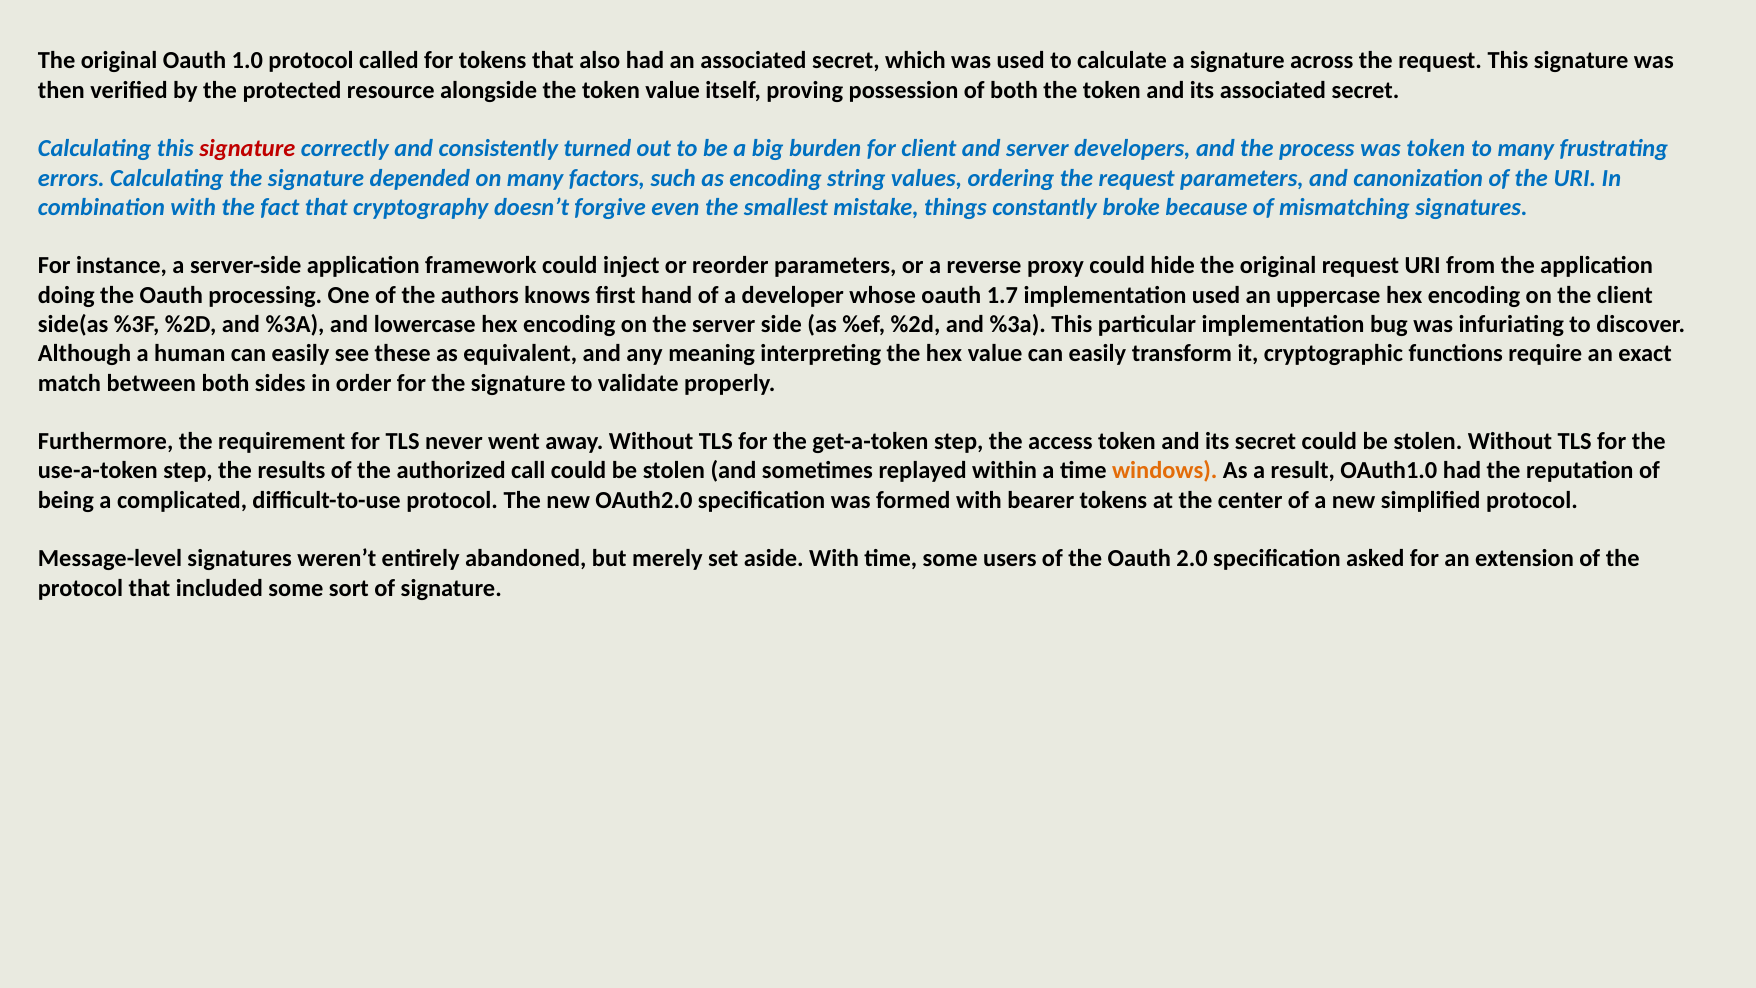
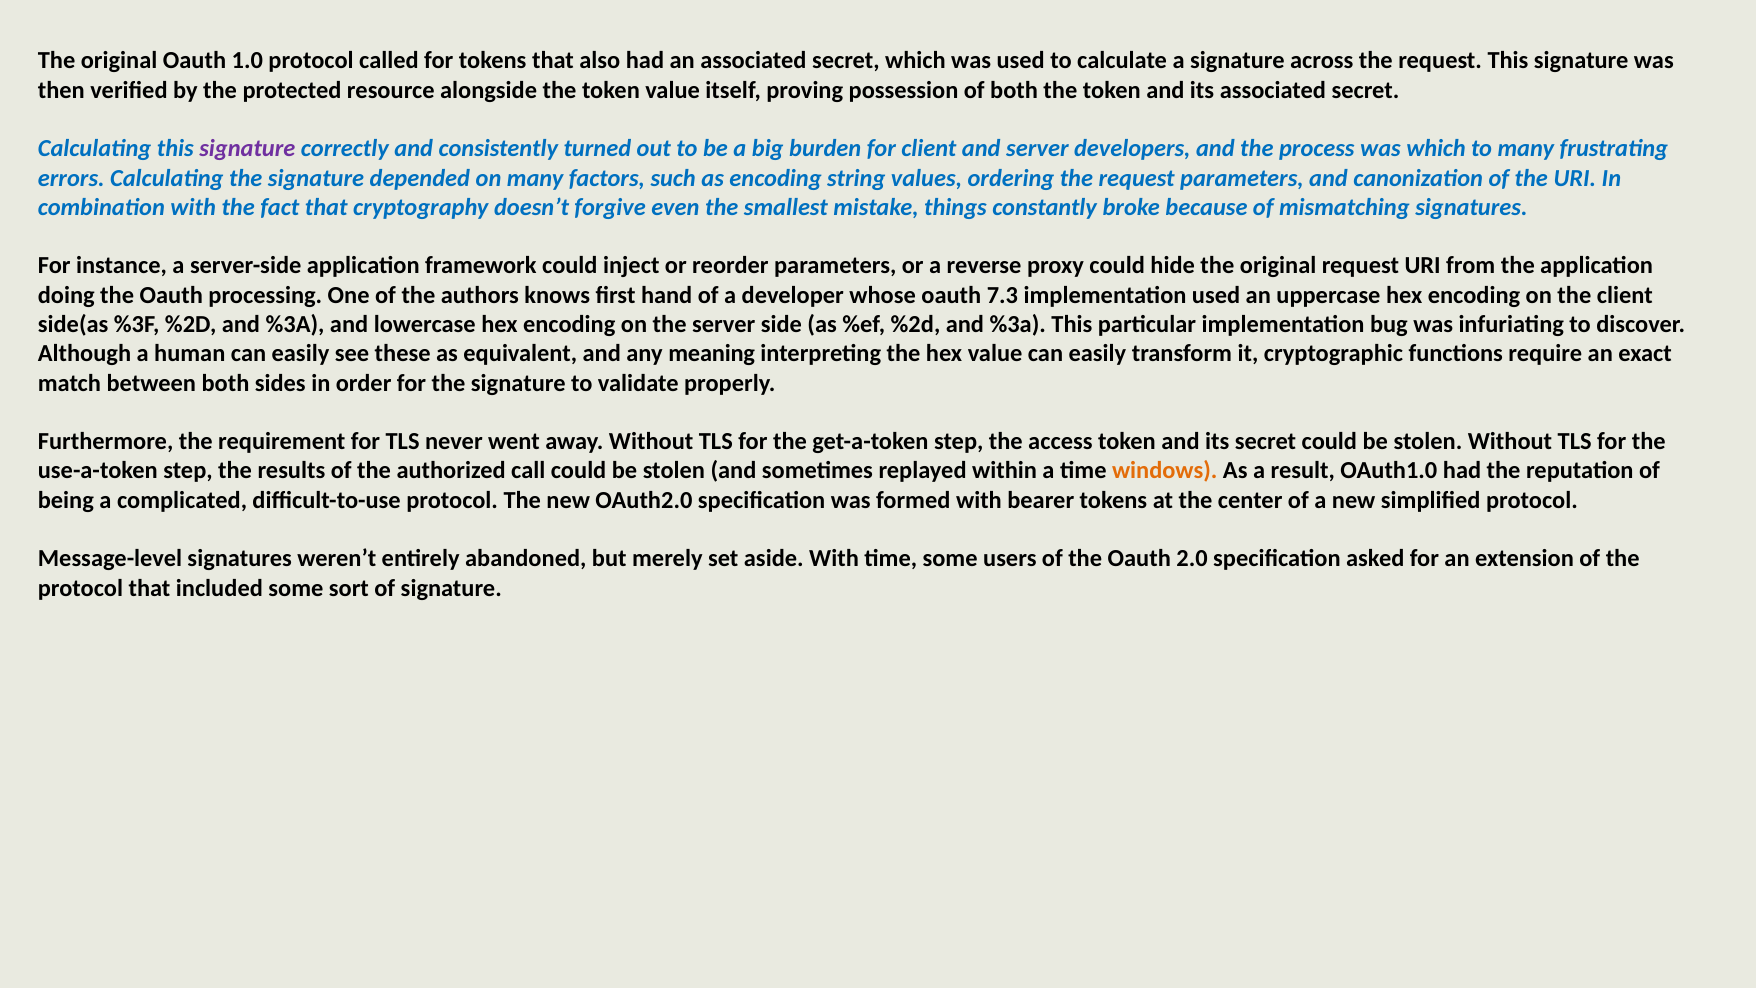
signature colour: red -> purple (247, 149)
was token: token -> which (1436, 149)
1.7: 1.7 -> 7.3 (1002, 295)
